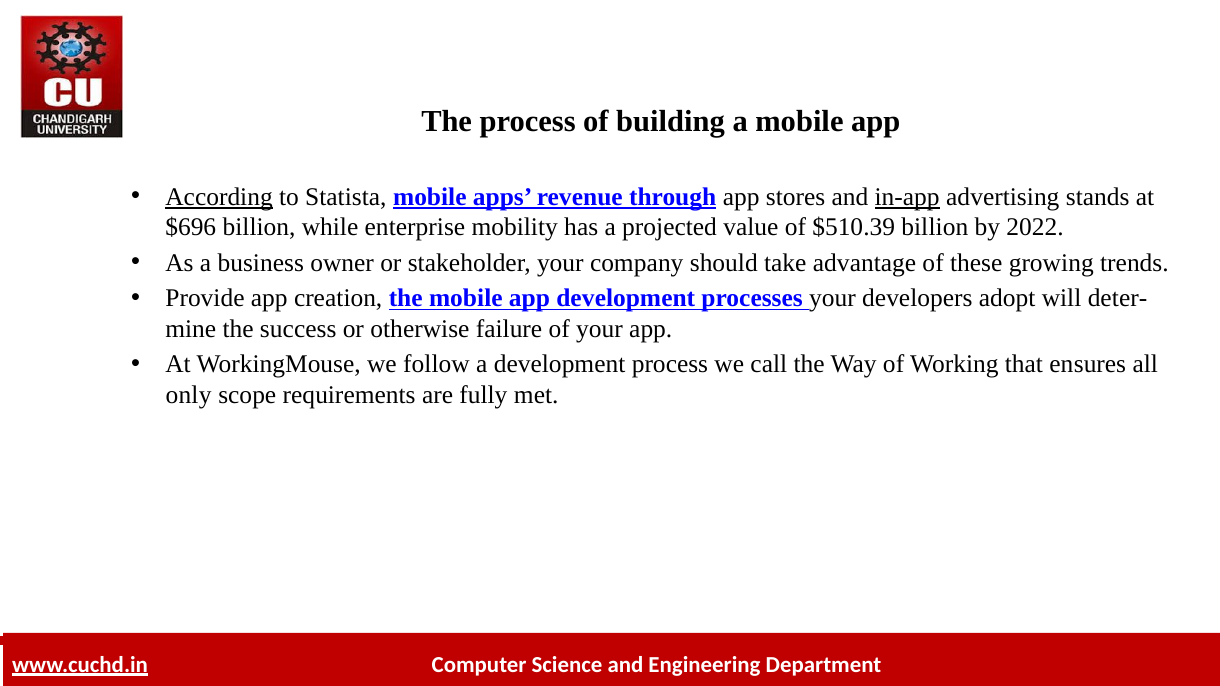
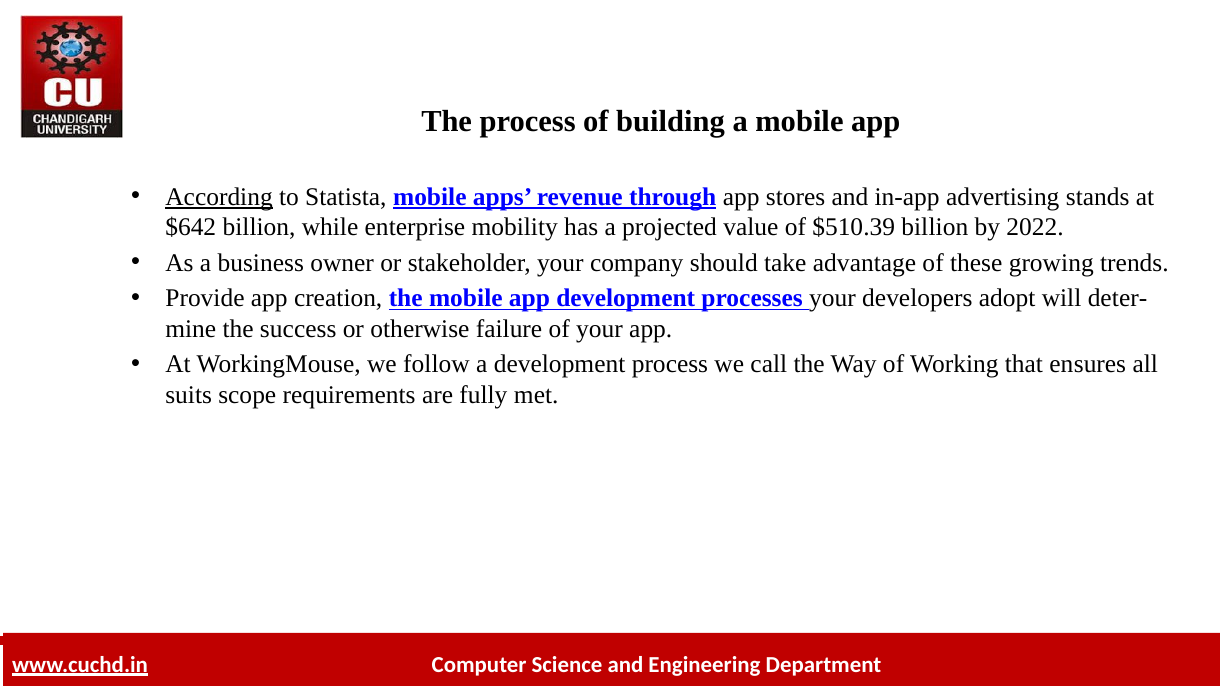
in-app underline: present -> none (907, 197)
$696: $696 -> $642 (191, 227)
only: only -> suits (189, 395)
